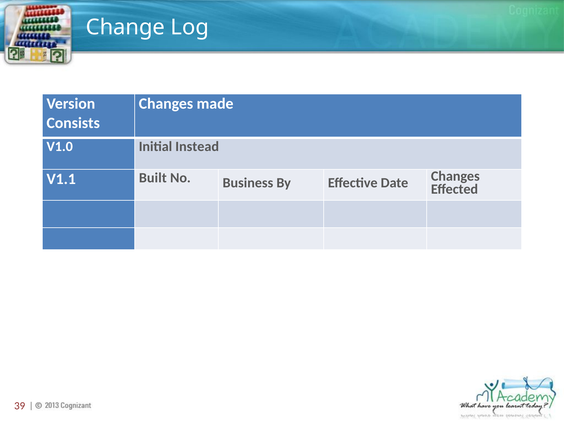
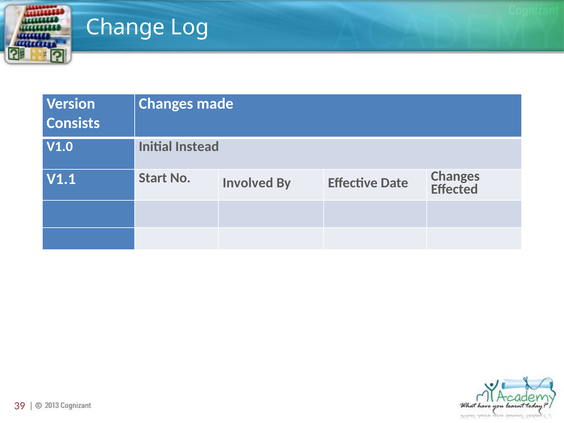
Built: Built -> Start (153, 178)
Business: Business -> Involved (248, 183)
